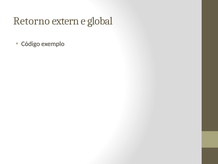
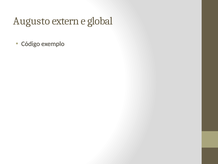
Retorno: Retorno -> Augusto (32, 21)
